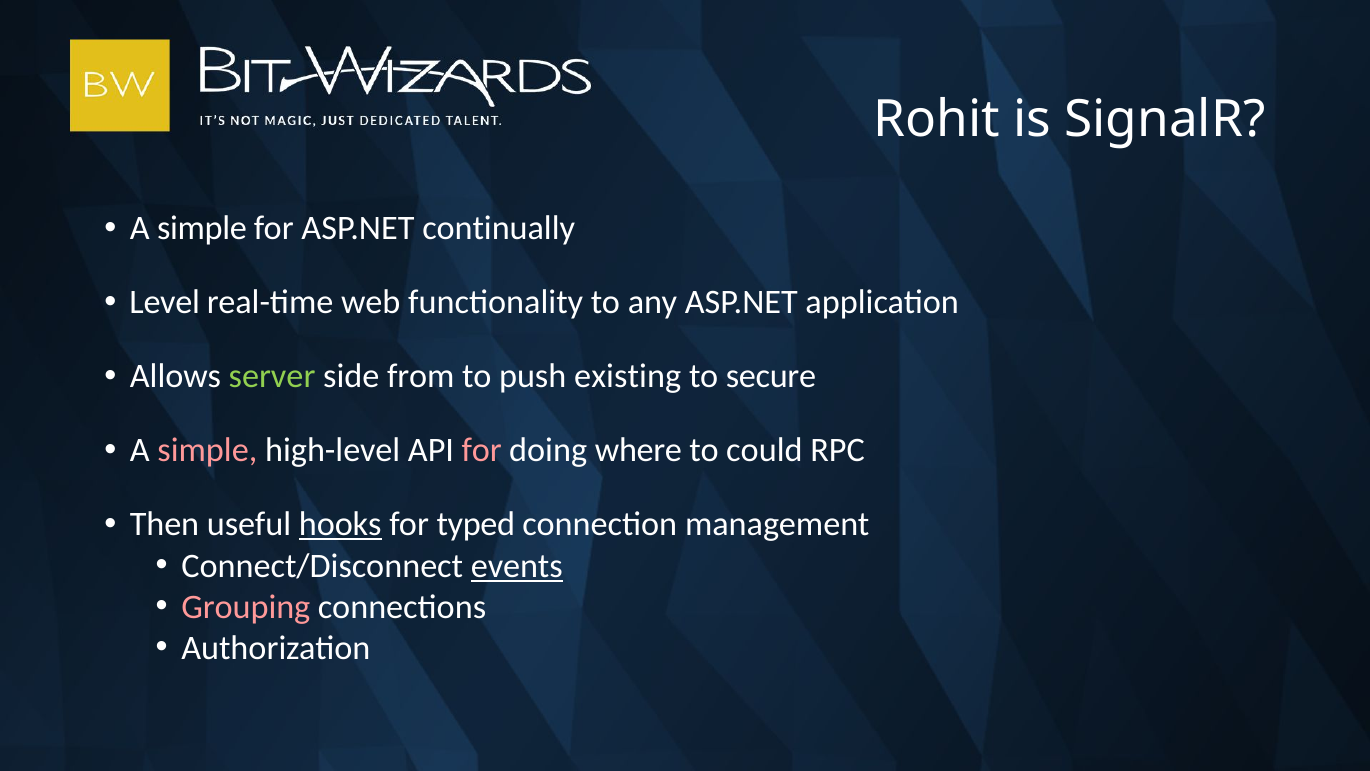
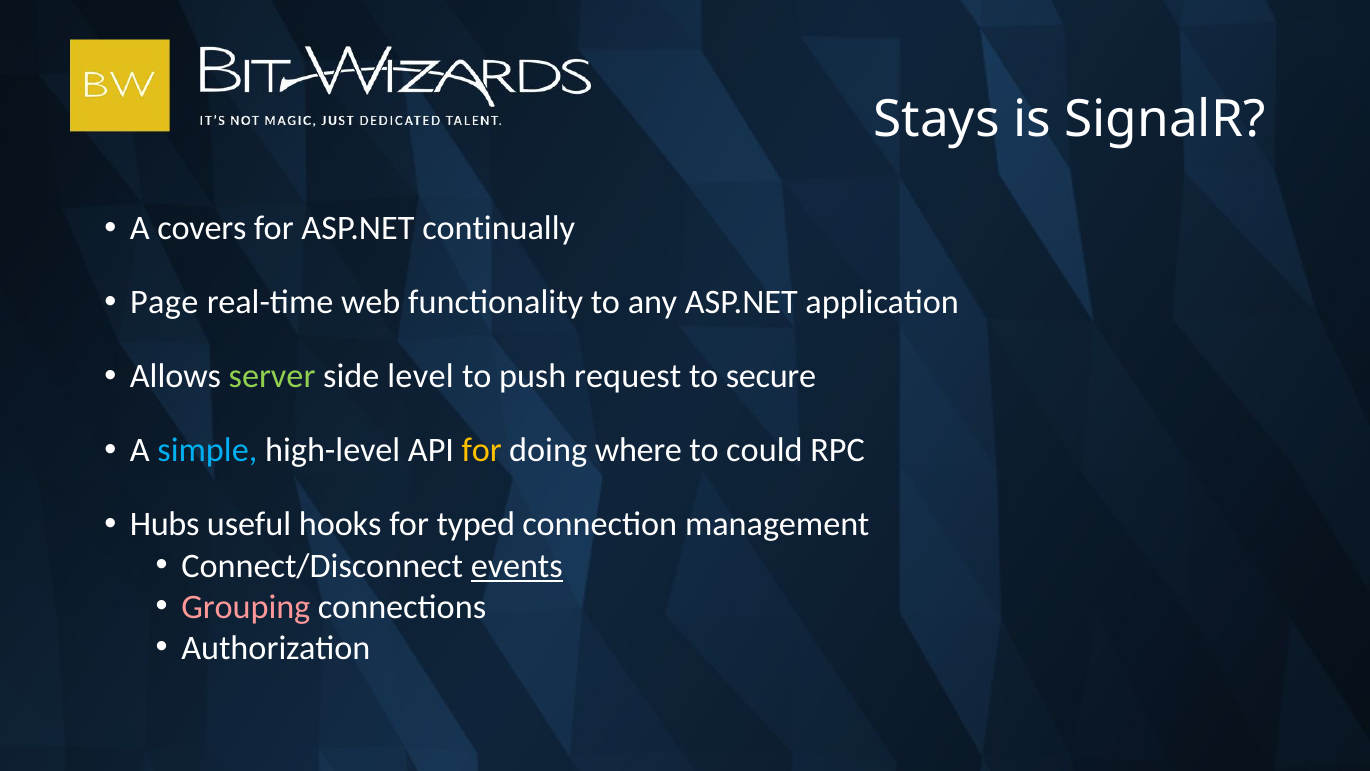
Rohit: Rohit -> Stays (936, 119)
simple: simple -> covers (202, 228)
Level: Level -> Page (164, 302)
from: from -> level (421, 376)
existing: existing -> request (628, 376)
simple colour: pink -> light blue (207, 450)
for colour: pink -> yellow (482, 450)
Then: Then -> Hubs (165, 524)
hooks underline: present -> none (340, 524)
